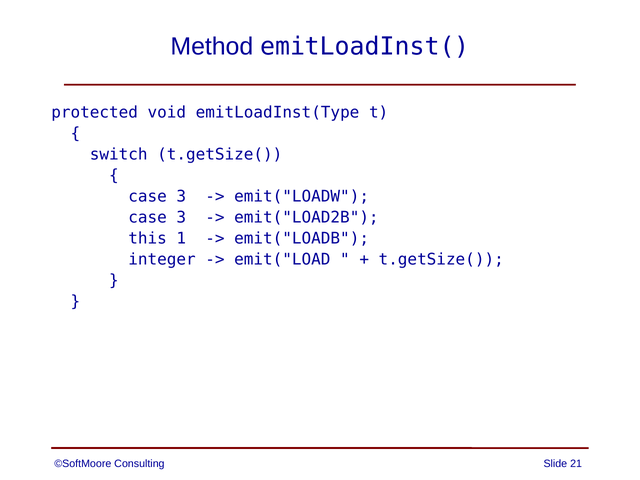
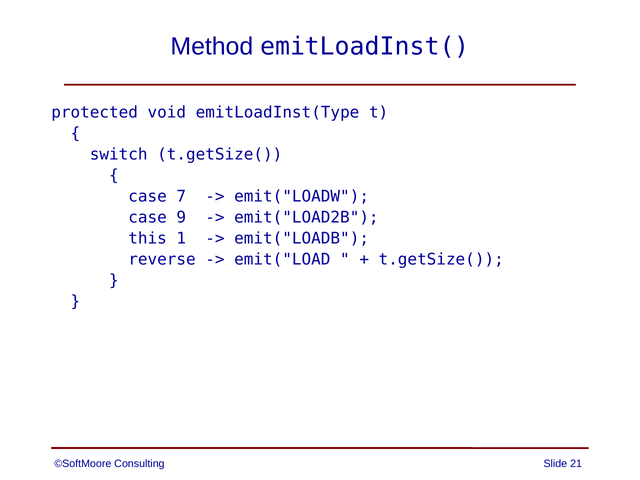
3: 3 -> 7 (181, 197)
3: 3 -> 9 (181, 218)
integer: integer -> reverse (162, 259)
